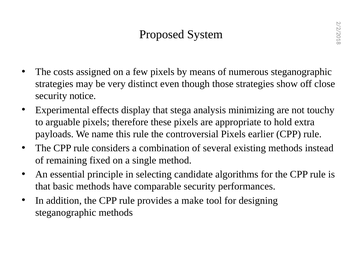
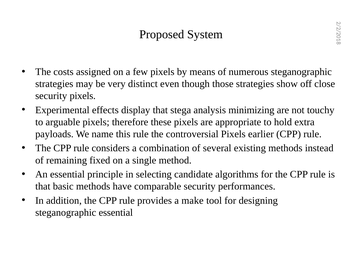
security notice: notice -> pixels (83, 96)
steganographic methods: methods -> essential (116, 213)
